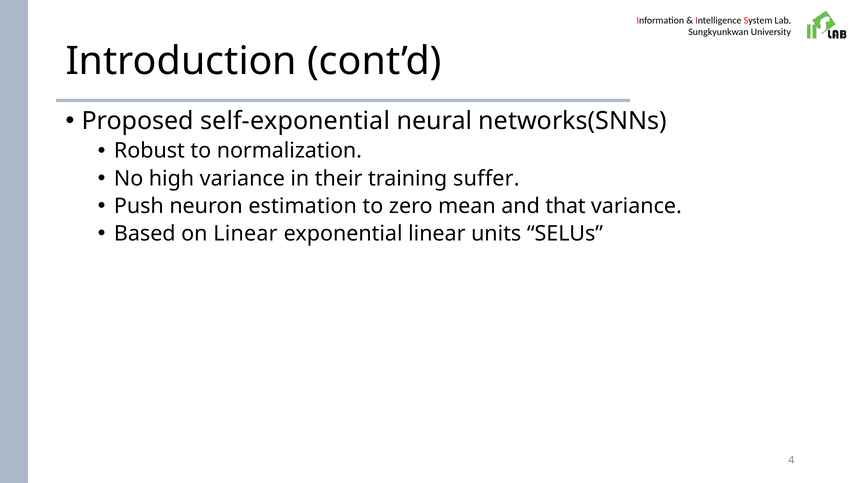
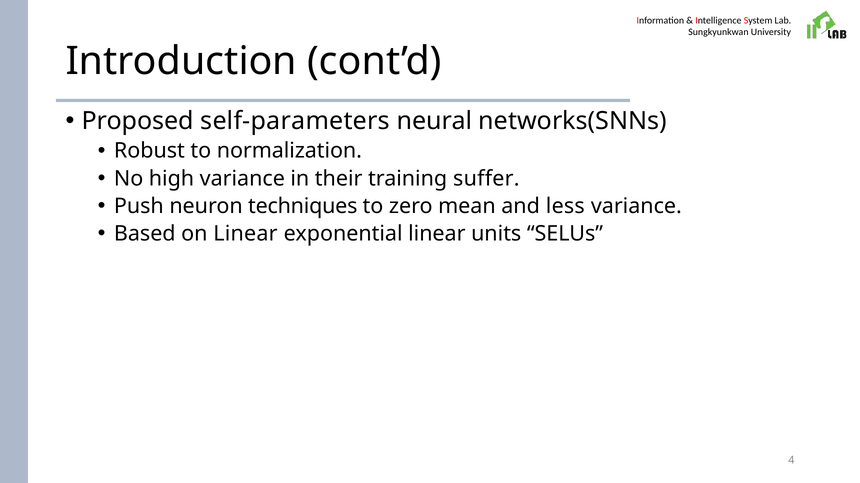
self-exponential: self-exponential -> self-parameters (295, 121)
estimation: estimation -> techniques (303, 206)
that: that -> less (565, 206)
